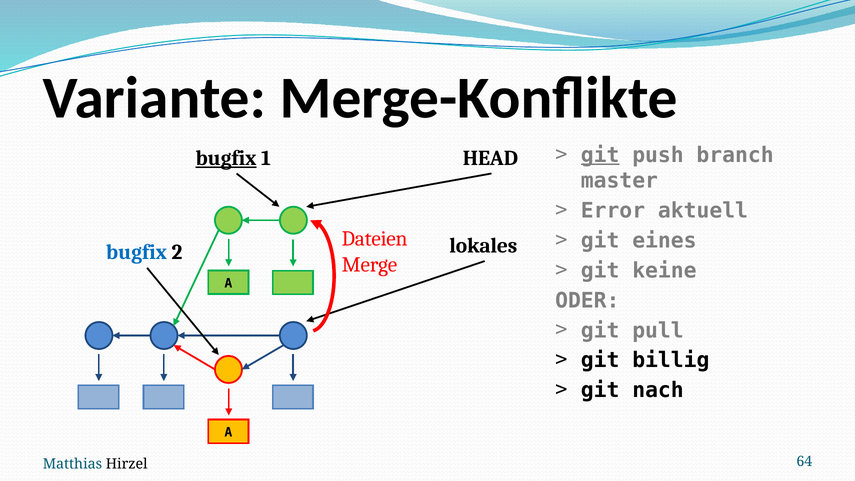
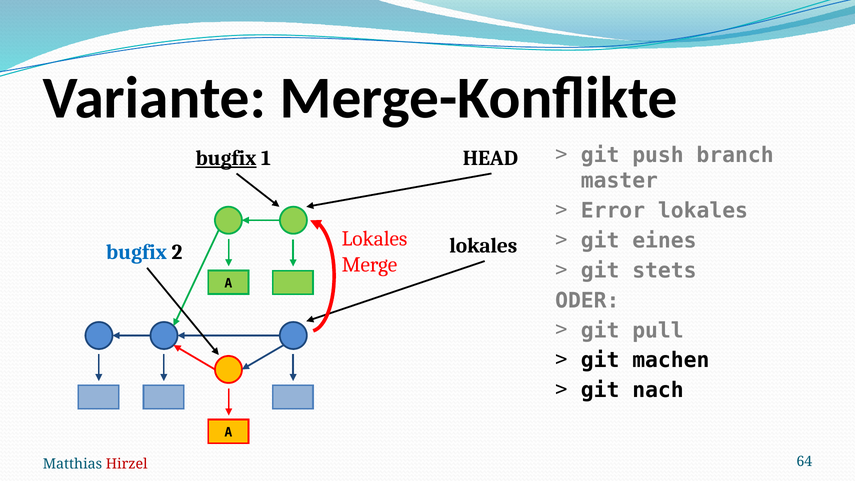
git underline: present -> none (600, 155)
Error aktuell: aktuell -> lokales (703, 211)
Dateien: Dateien -> Lokales (374, 239)
keine: keine -> stets (664, 271)
billig: billig -> machen (671, 360)
Hirzel colour: black -> red (127, 464)
